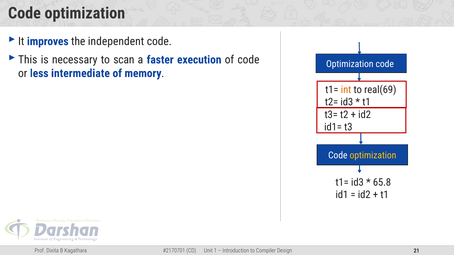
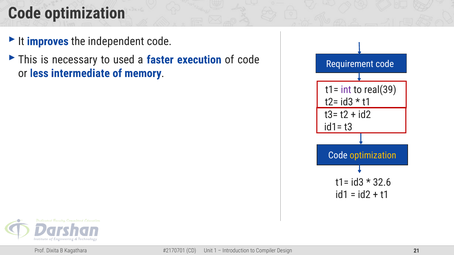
scan: scan -> used (124, 60)
Optimization: Optimization -> Requirement (350, 64)
int colour: orange -> purple (346, 90)
real(69: real(69 -> real(39 (380, 90)
65.8: 65.8 -> 32.6 (382, 183)
